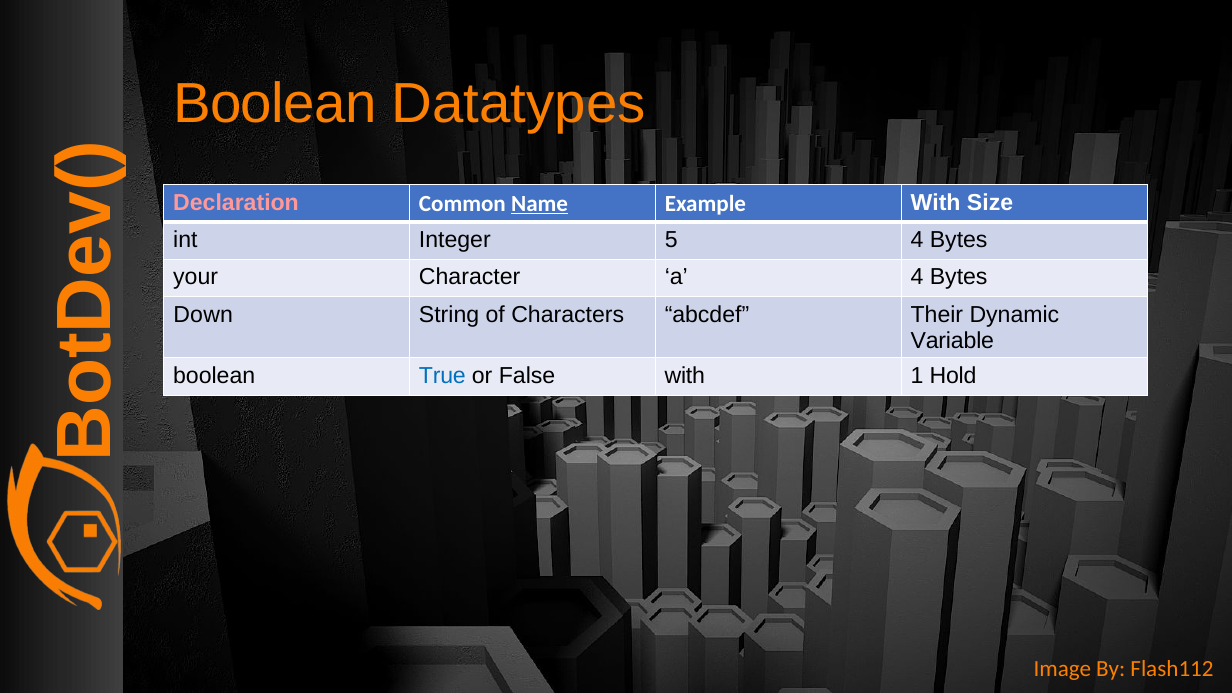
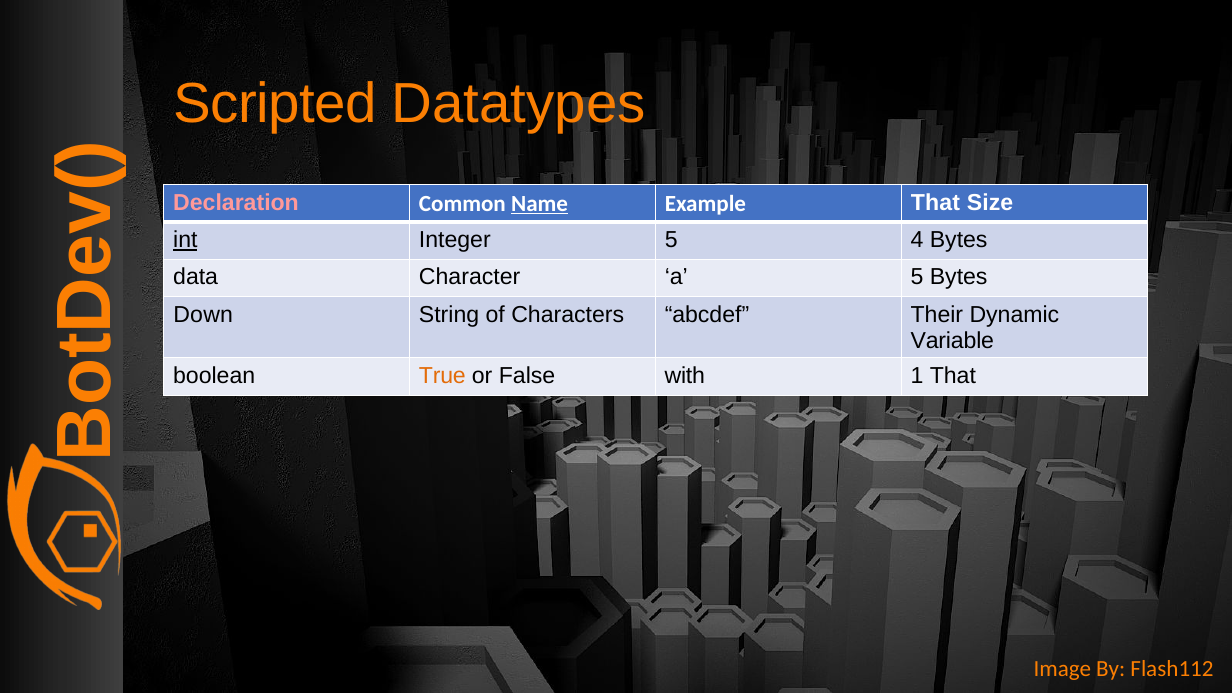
Boolean: Boolean -> Scripted (275, 104)
Example With: With -> That (935, 202)
int underline: none -> present (185, 240)
your: your -> data (196, 277)
a 4: 4 -> 5 (917, 277)
True colour: blue -> orange (442, 376)
1 Hold: Hold -> That (953, 376)
